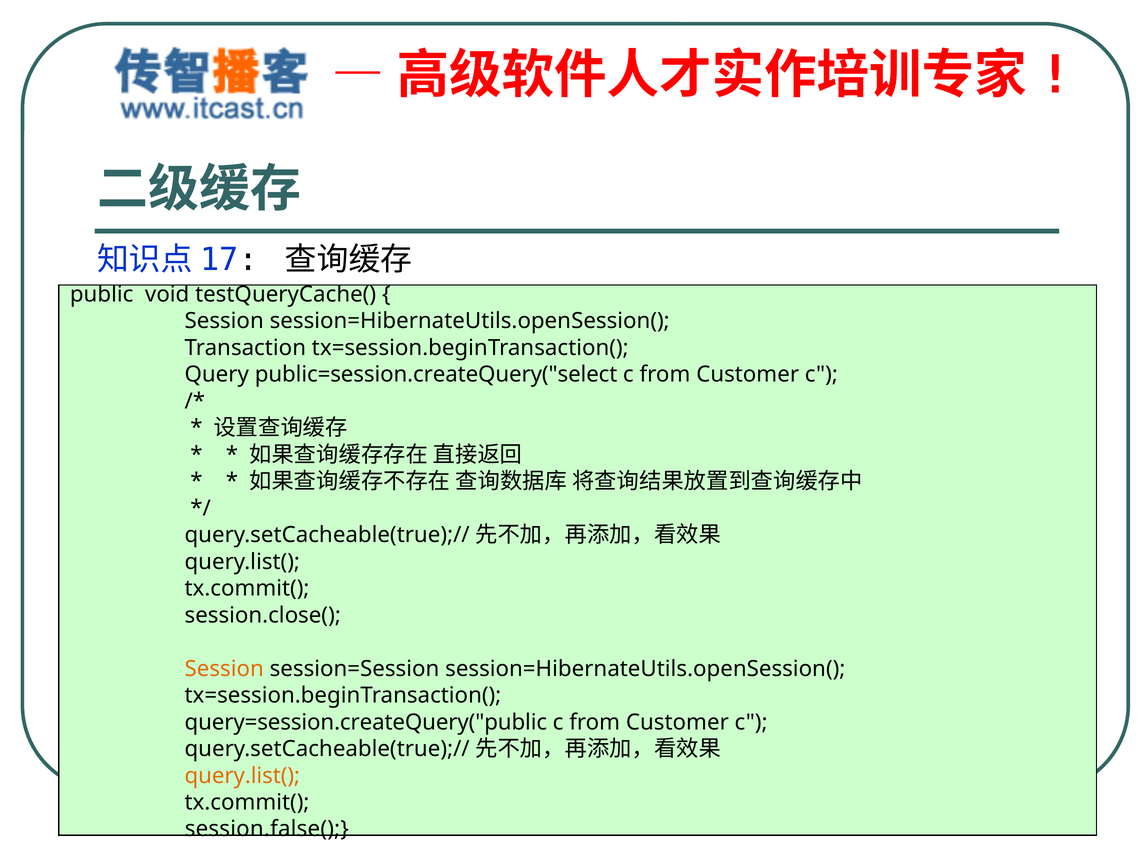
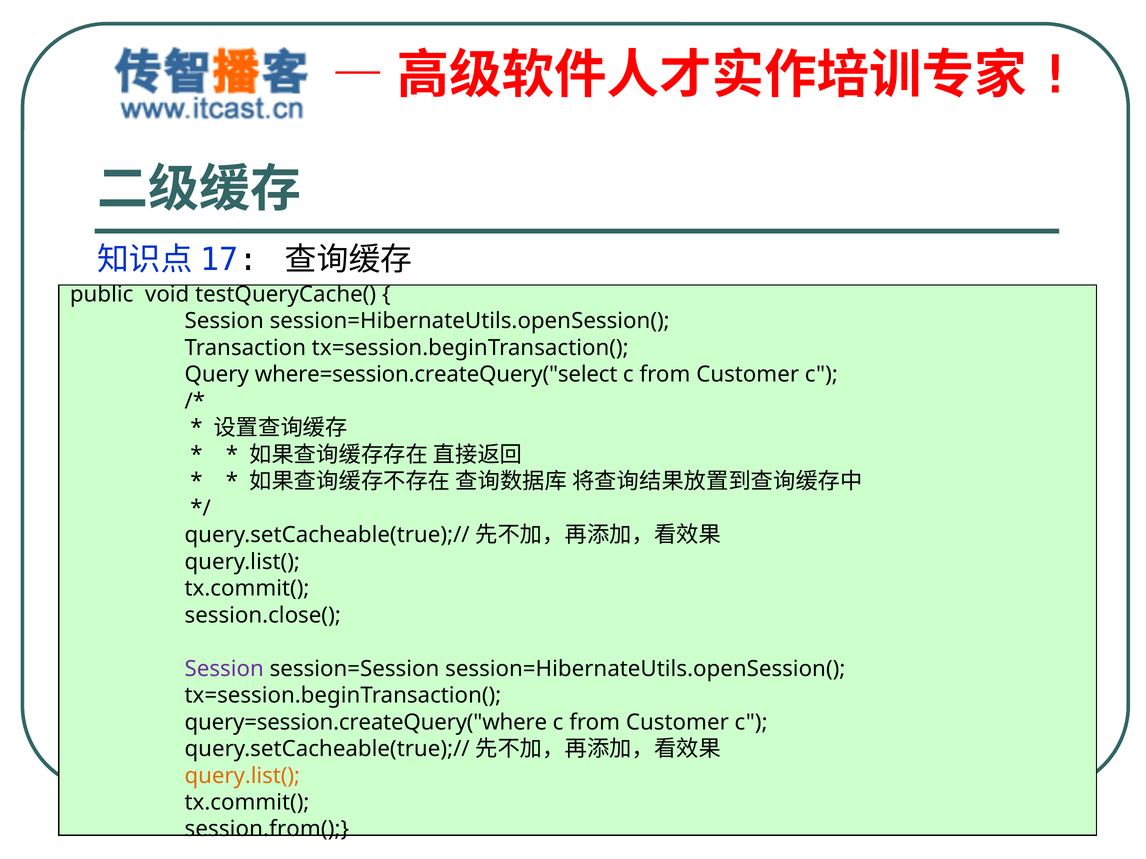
public=session.createQuery("select: public=session.createQuery("select -> where=session.createQuery("select (436, 375)
Session colour: orange -> purple (224, 669)
query=session.createQuery("public: query=session.createQuery("public -> query=session.createQuery("where (366, 723)
session.false(: session.false( -> session.from( (267, 830)
